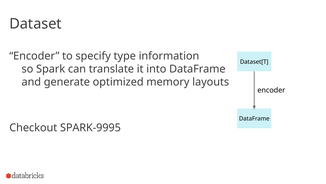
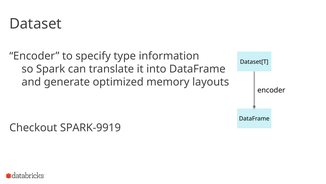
SPARK-9995: SPARK-9995 -> SPARK-9919 (90, 127)
